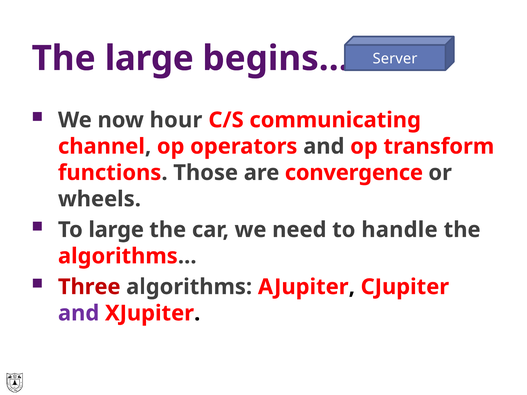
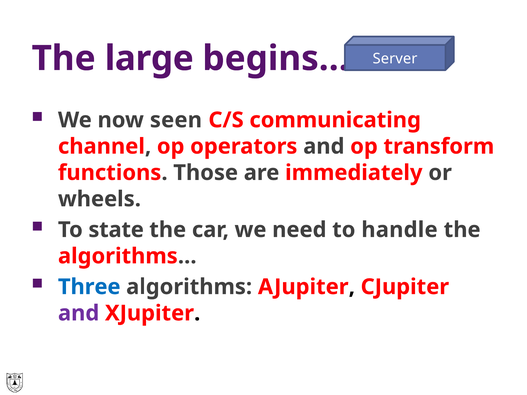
hour: hour -> seen (176, 120)
convergence: convergence -> immediately (354, 173)
To large: large -> state (116, 230)
Three colour: red -> blue (89, 287)
